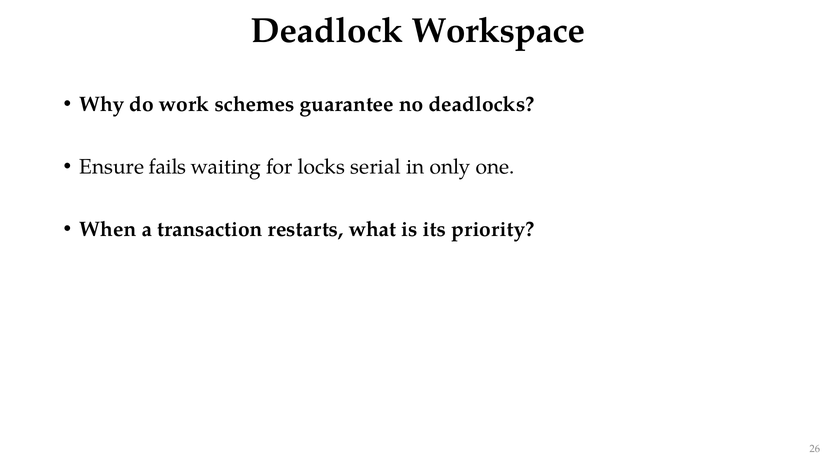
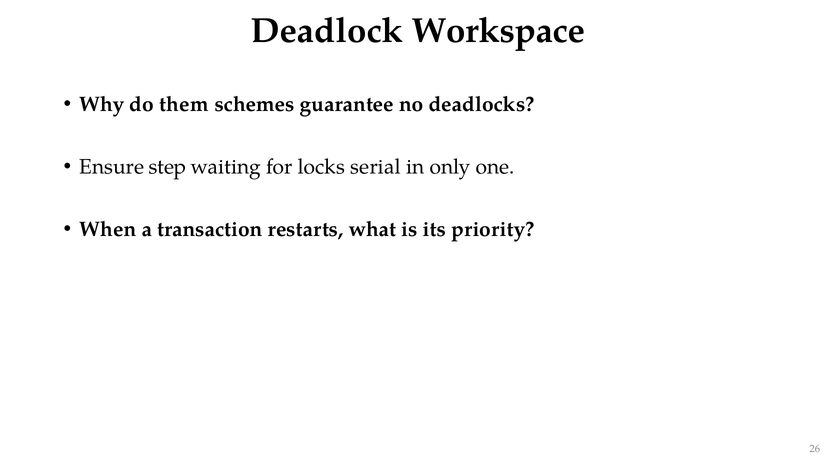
work: work -> them (184, 104)
fails: fails -> step (168, 167)
